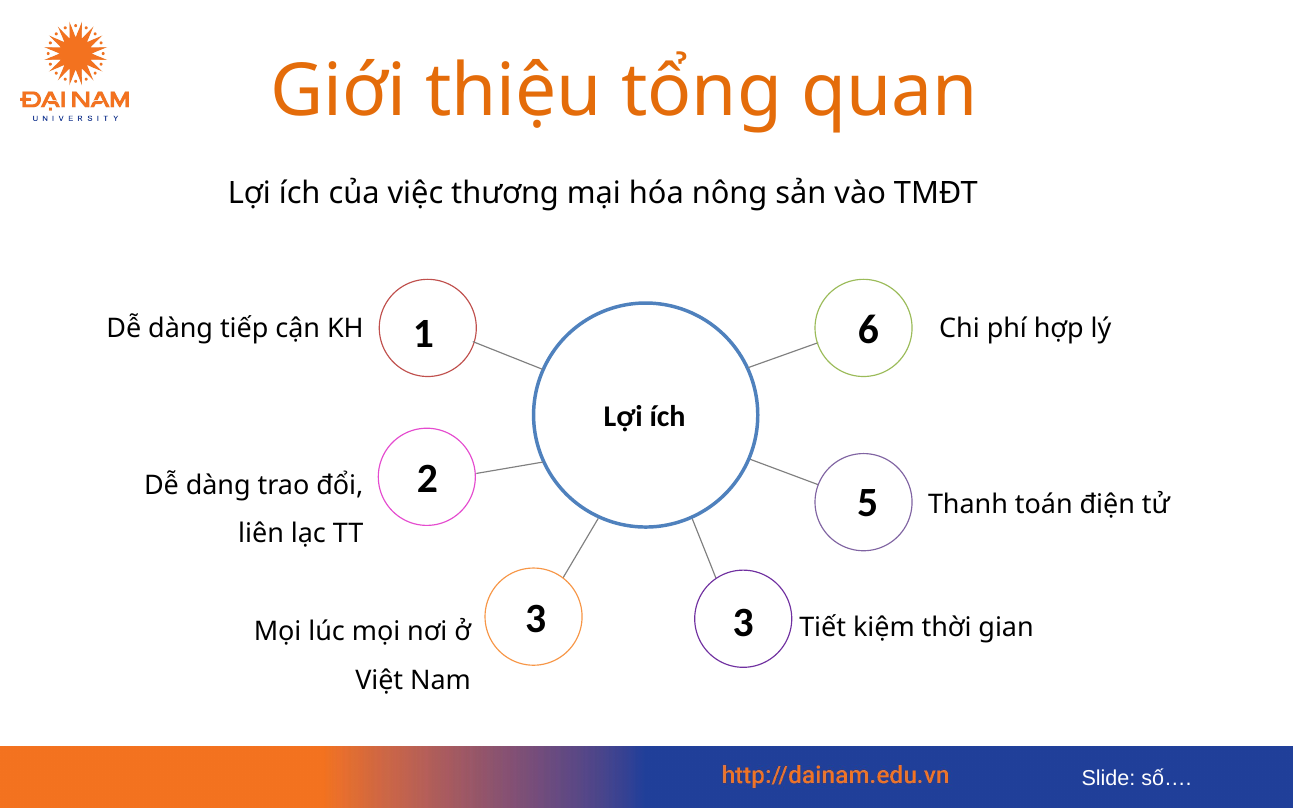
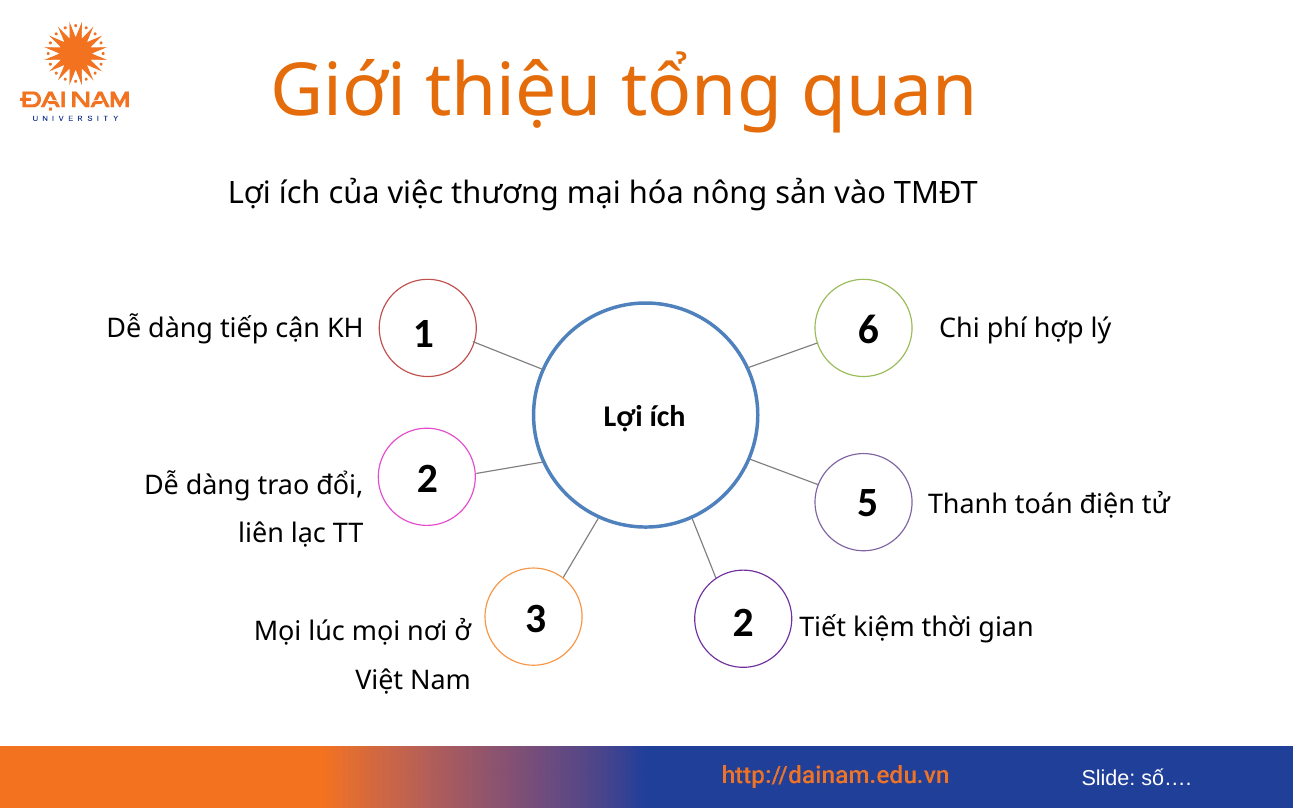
3 3: 3 -> 2 (743, 623)
